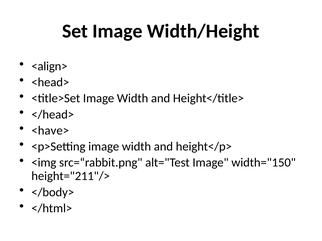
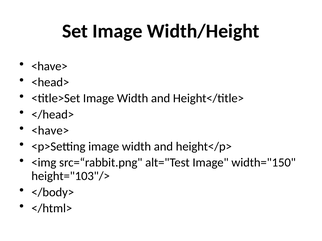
<align>: <align> -> <have> (49, 66)
height="211"/>: height="211"/> -> height="103"/> (71, 176)
